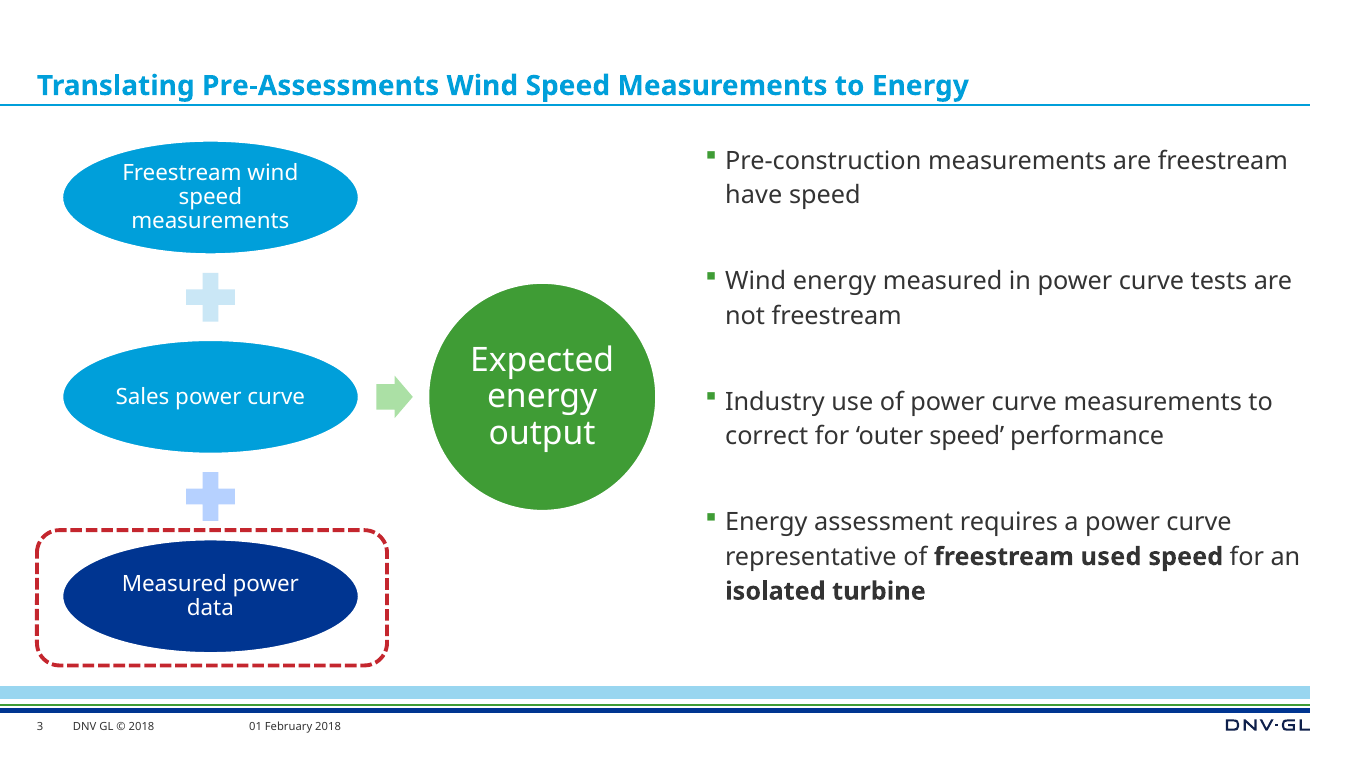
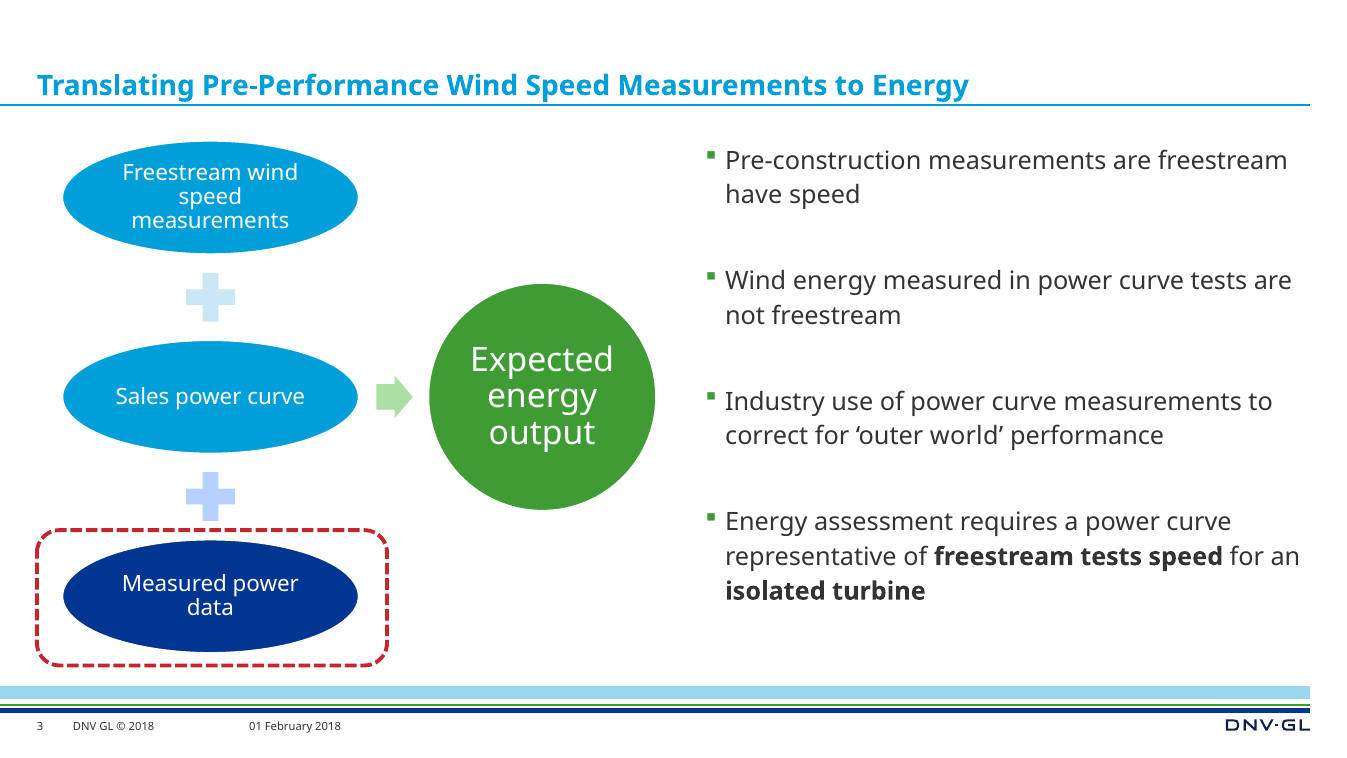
Pre-Assessments: Pre-Assessments -> Pre-Performance (321, 86)
outer speed: speed -> world (967, 436)
freestream used: used -> tests (1111, 557)
